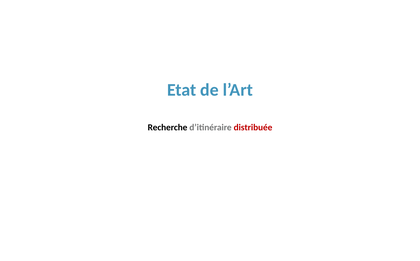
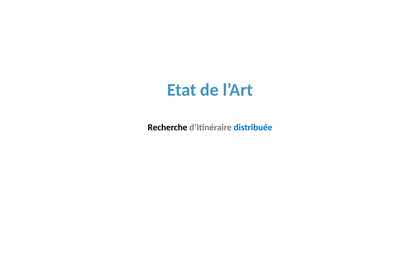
distribuée colour: red -> blue (253, 128)
